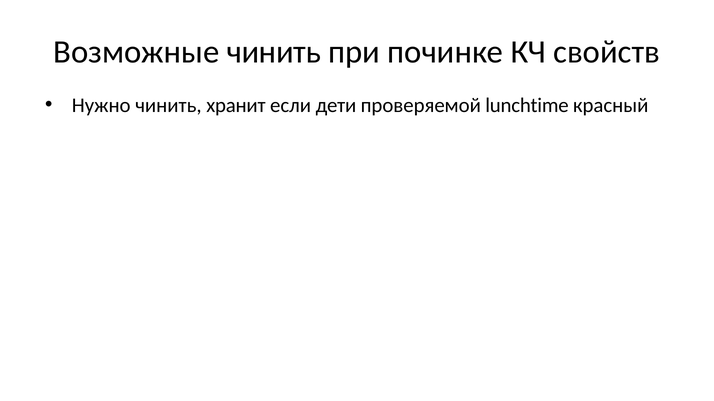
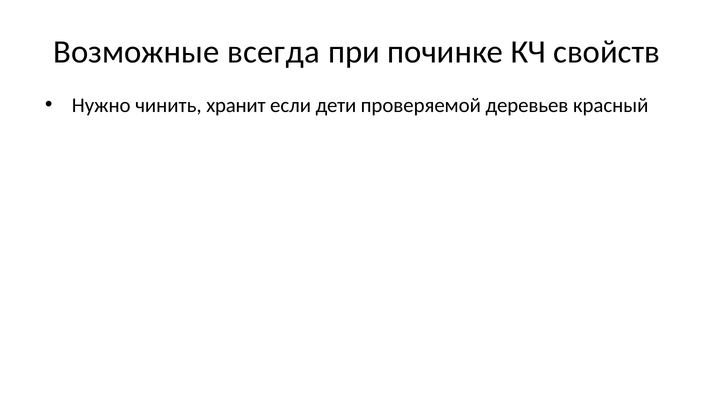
Возможные чинить: чинить -> всегда (273, 52)
lunchtime: lunchtime -> деревьев (527, 105)
